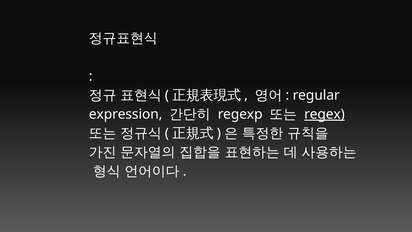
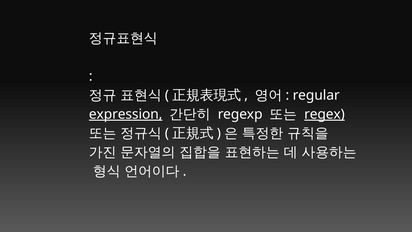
expression underline: none -> present (126, 114)
